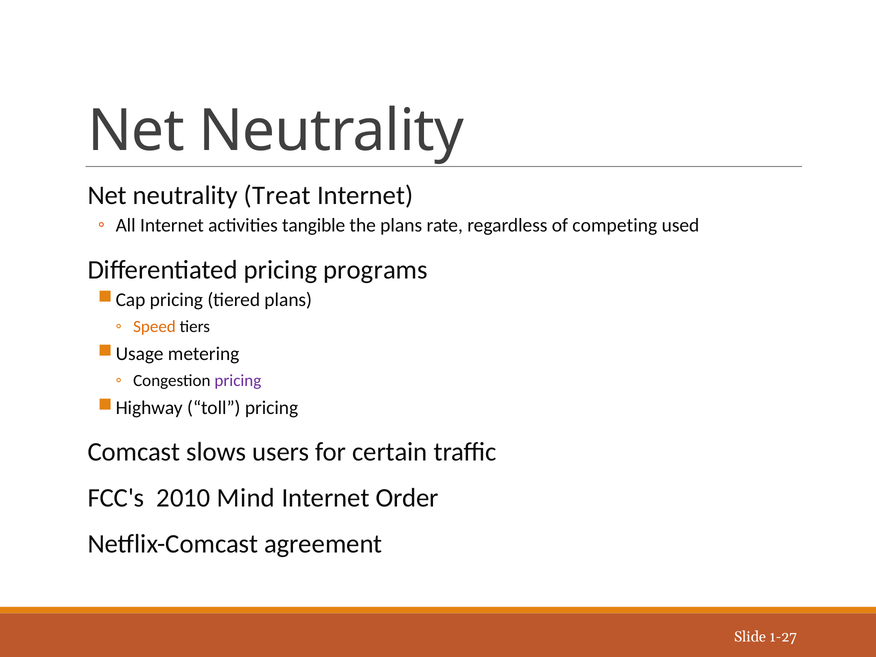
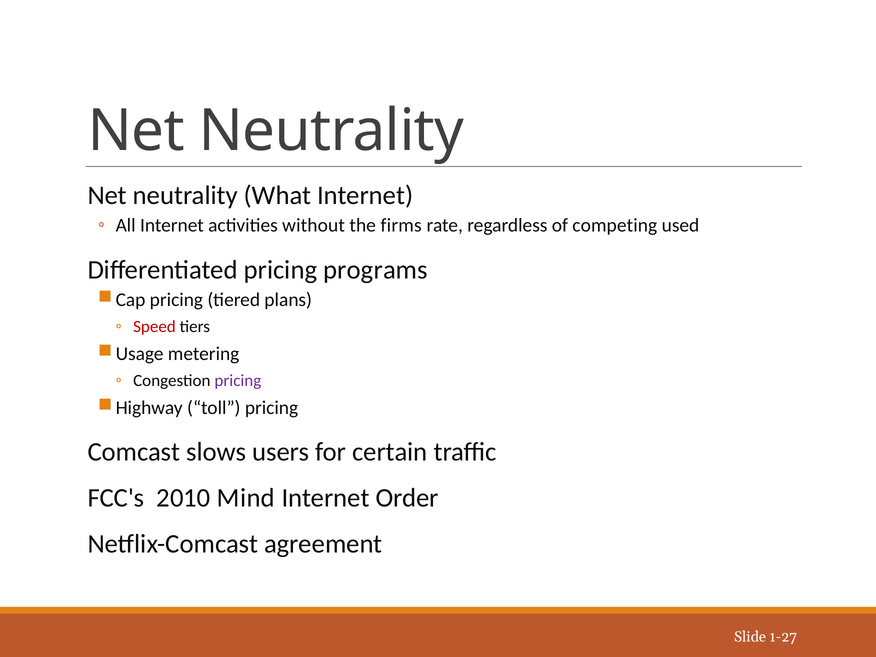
Treat: Treat -> What (278, 195)
tangible: tangible -> without (314, 225)
the plans: plans -> firms (401, 225)
Speed colour: orange -> red (154, 327)
